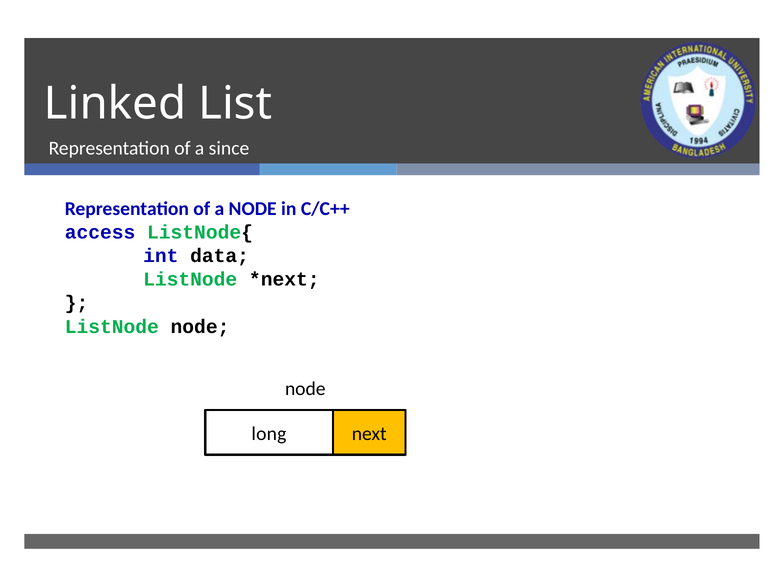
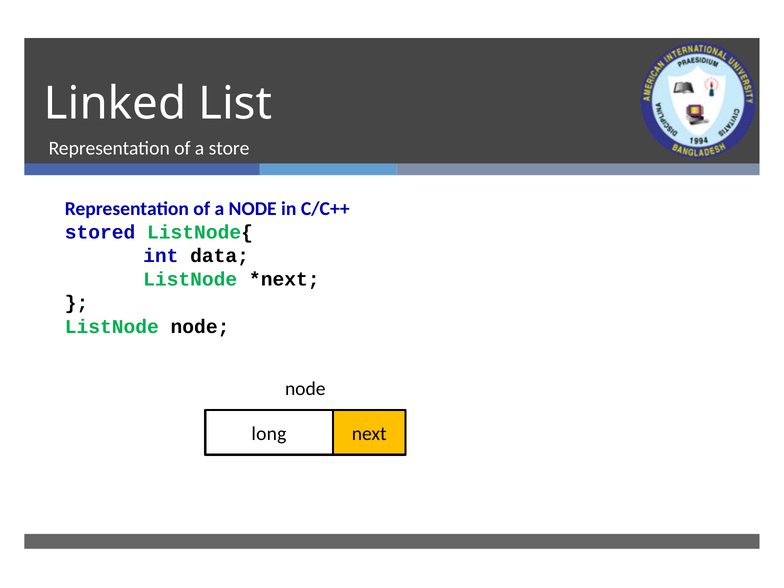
since: since -> store (229, 148)
access: access -> stored (100, 232)
